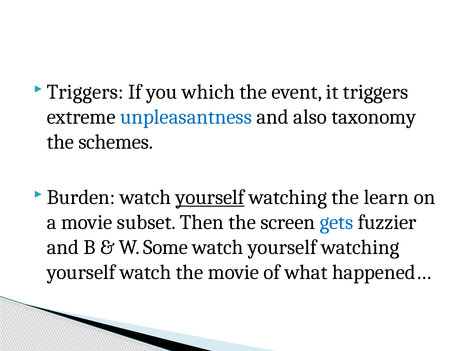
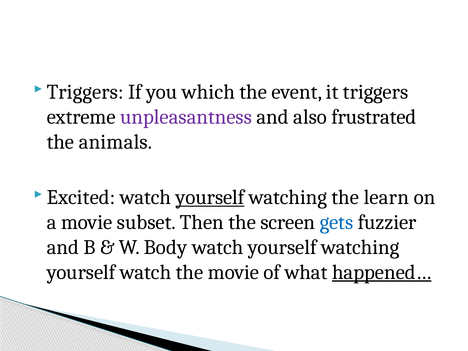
unpleasantness colour: blue -> purple (186, 117)
taxonomy: taxonomy -> frustrated (374, 117)
schemes: schemes -> animals (115, 142)
Burden: Burden -> Excited (81, 197)
Some: Some -> Body (165, 247)
happened… underline: none -> present (382, 272)
